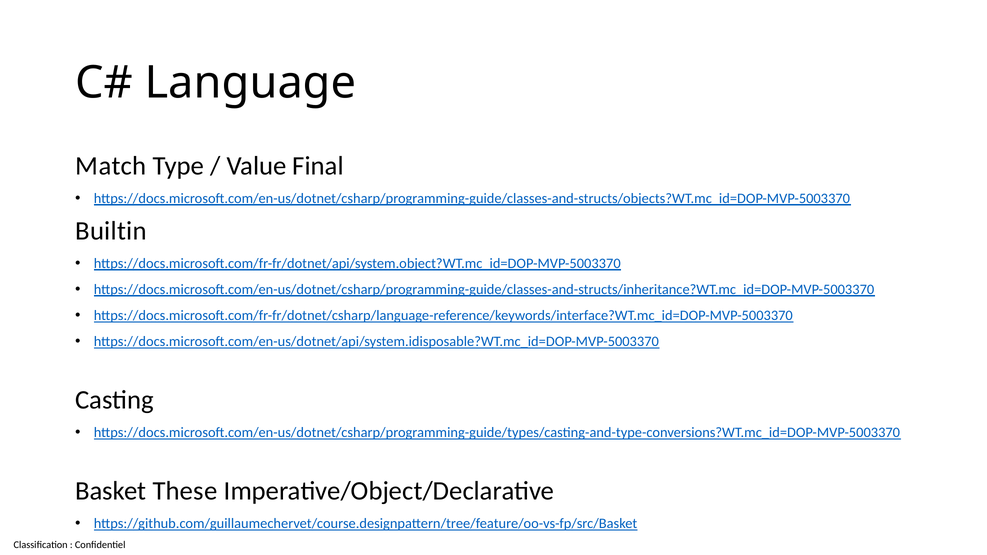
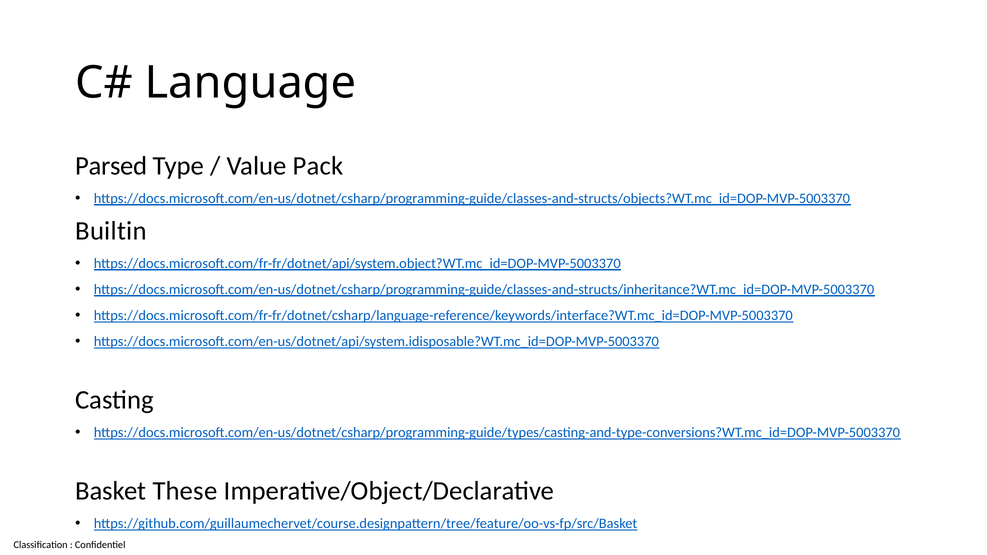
Match: Match -> Parsed (111, 166)
Final: Final -> Pack (318, 166)
